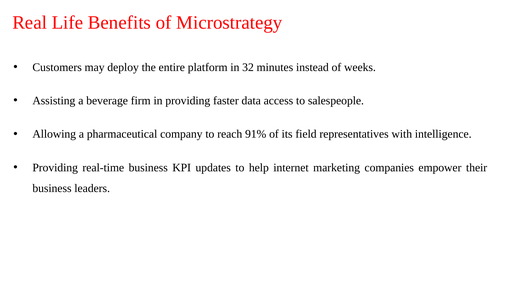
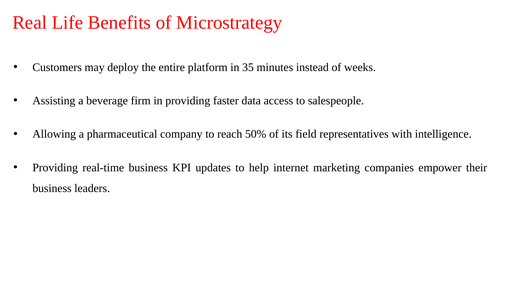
32: 32 -> 35 (248, 67)
91%: 91% -> 50% (256, 134)
